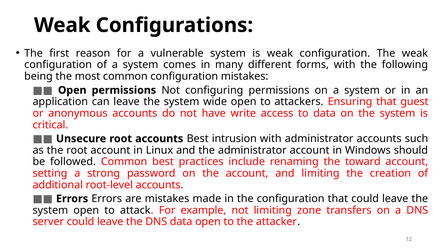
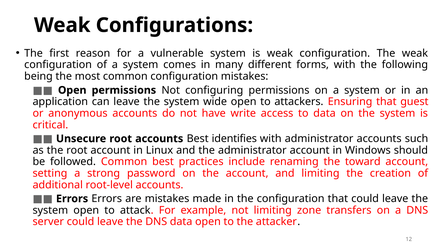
intrusion: intrusion -> identifies (234, 139)
